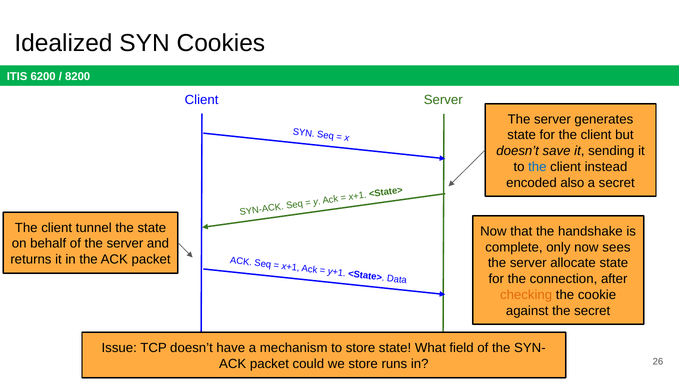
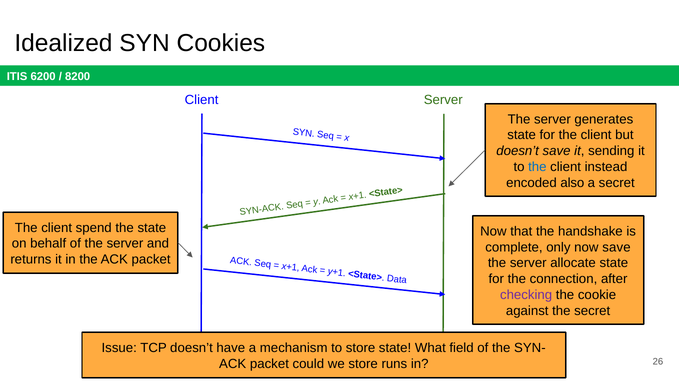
tunnel: tunnel -> spend (94, 228)
now sees: sees -> save (616, 247)
checking colour: orange -> purple (526, 295)
